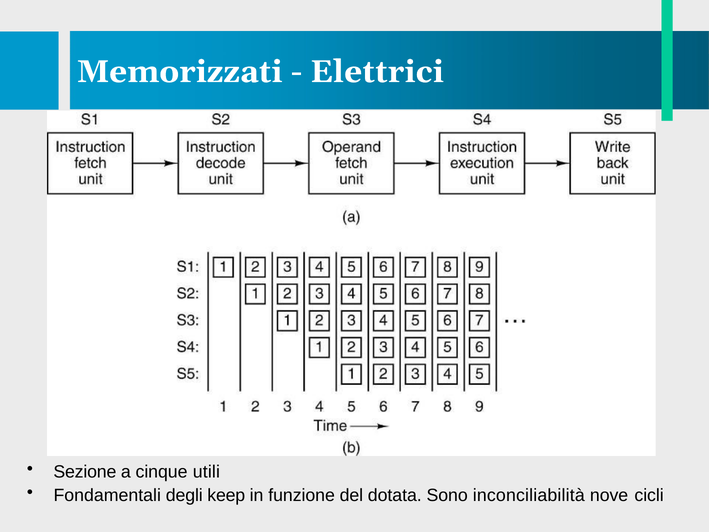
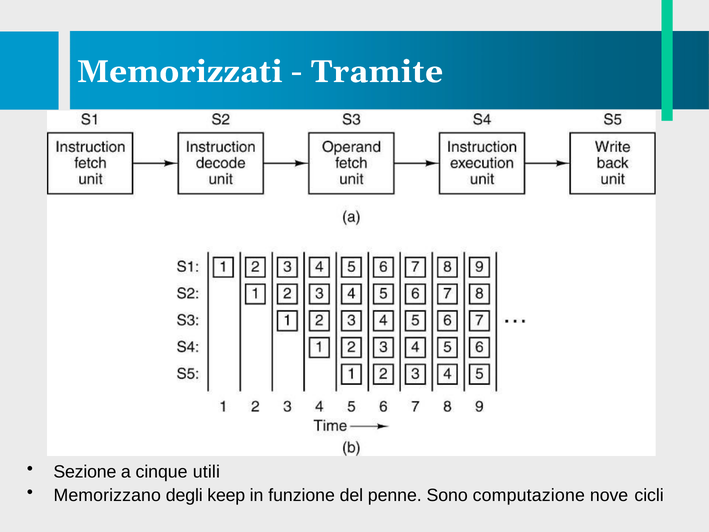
Elettrici: Elettrici -> Tramite (377, 72)
Fondamentali: Fondamentali -> Memorizzano (107, 495)
dotata: dotata -> penne (395, 495)
inconciliabilità: inconciliabilità -> computazione (529, 495)
